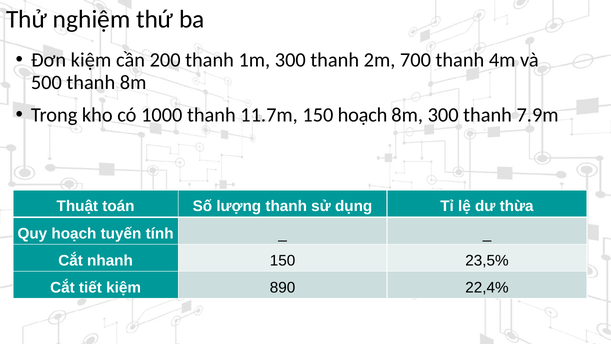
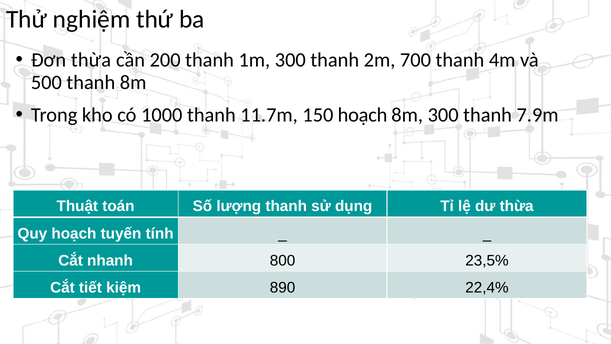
Đơn kiệm: kiệm -> thừa (91, 60)
nhanh 150: 150 -> 800 (283, 260)
